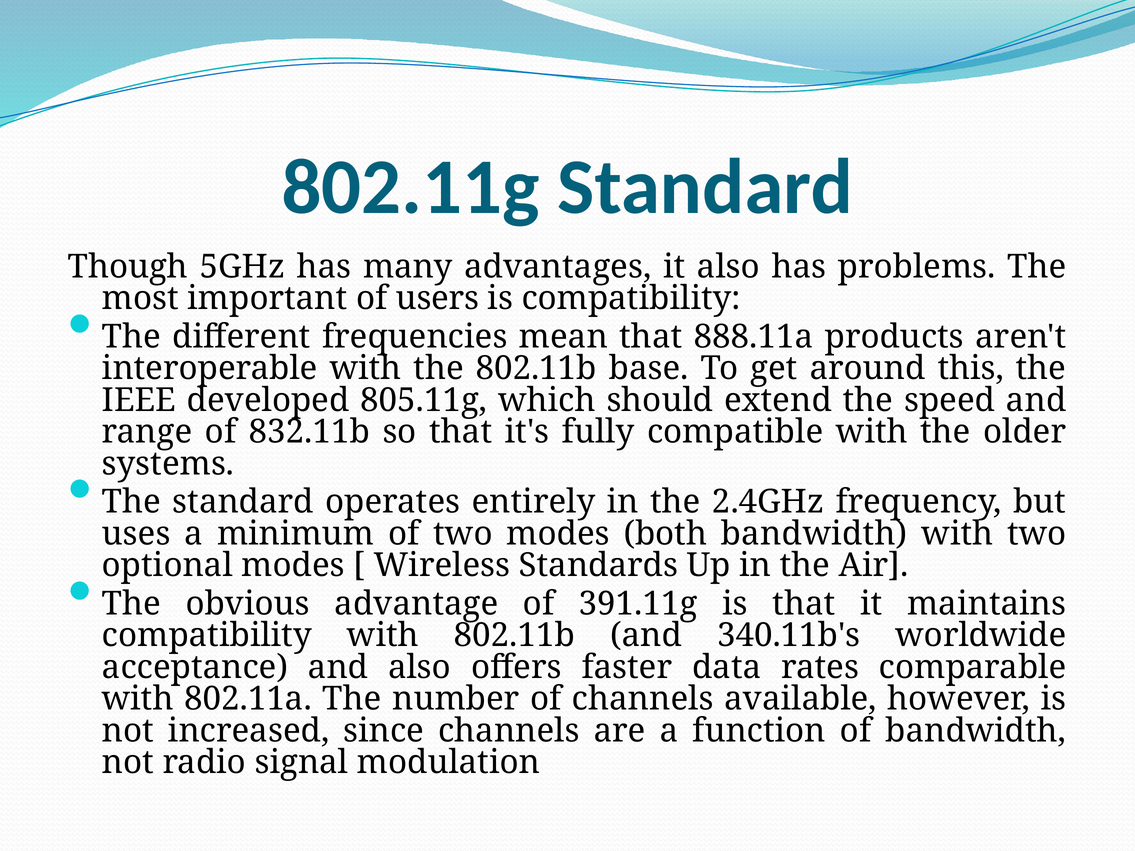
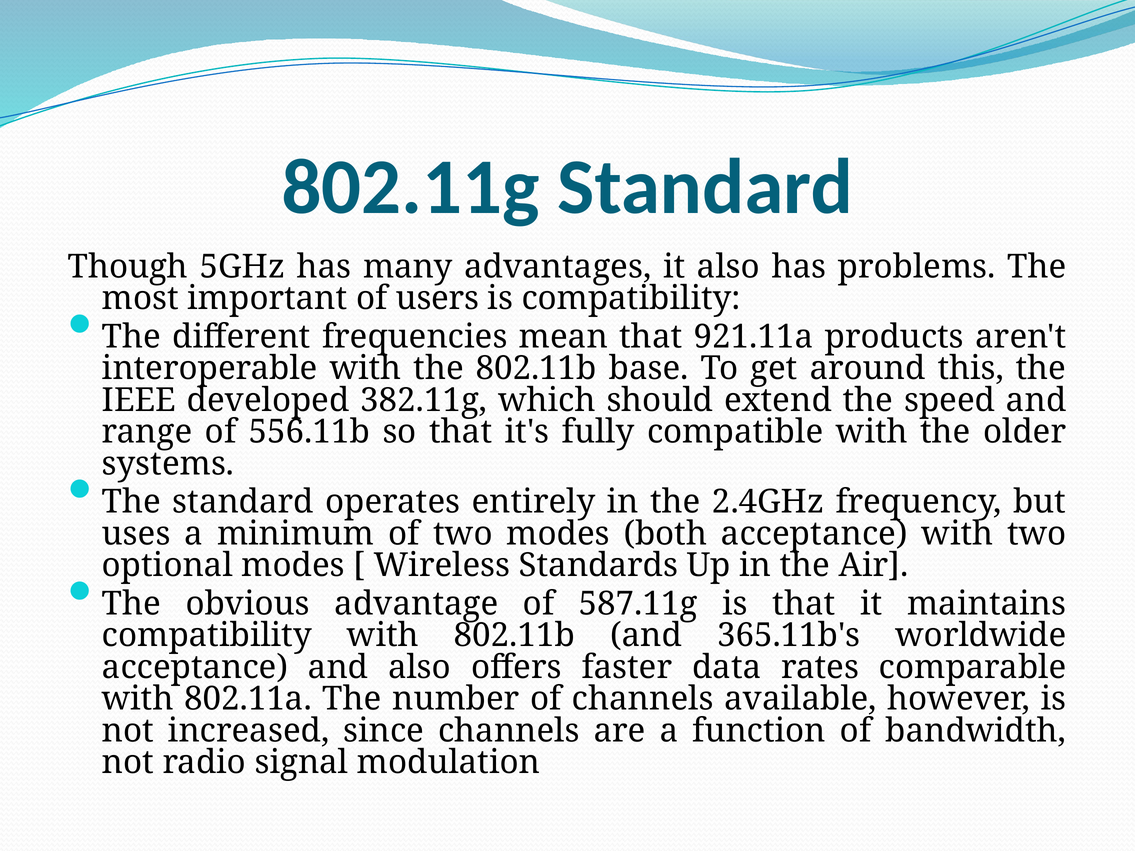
888.11a: 888.11a -> 921.11a (753, 337)
805.11g: 805.11g -> 382.11g (424, 400)
832.11b: 832.11b -> 556.11b (309, 432)
both bandwidth: bandwidth -> acceptance (814, 534)
391.11g: 391.11g -> 587.11g (638, 604)
340.11b's: 340.11b's -> 365.11b's (789, 636)
